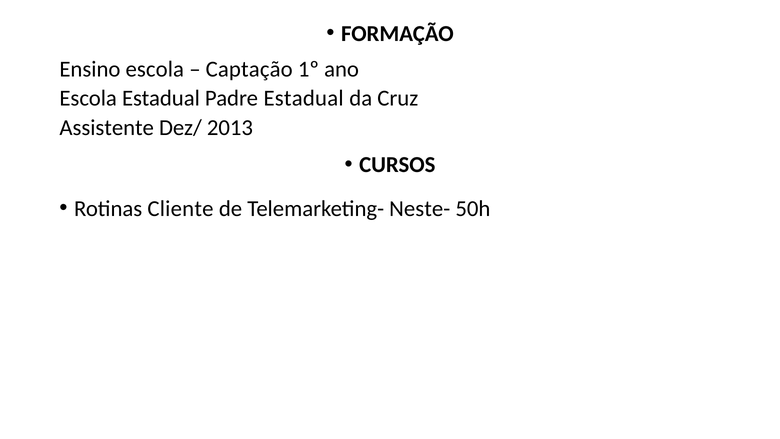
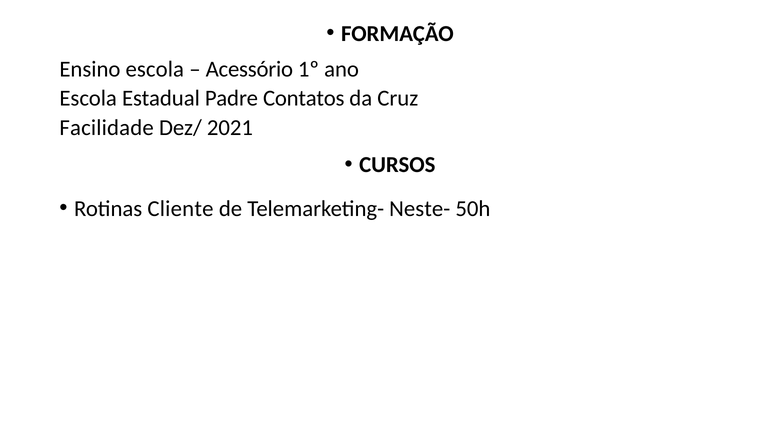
Captação: Captação -> Acessório (249, 69)
Padre Estadual: Estadual -> Contatos (304, 98)
Assistente: Assistente -> Facilidade (107, 127)
2013: 2013 -> 2021 (230, 127)
